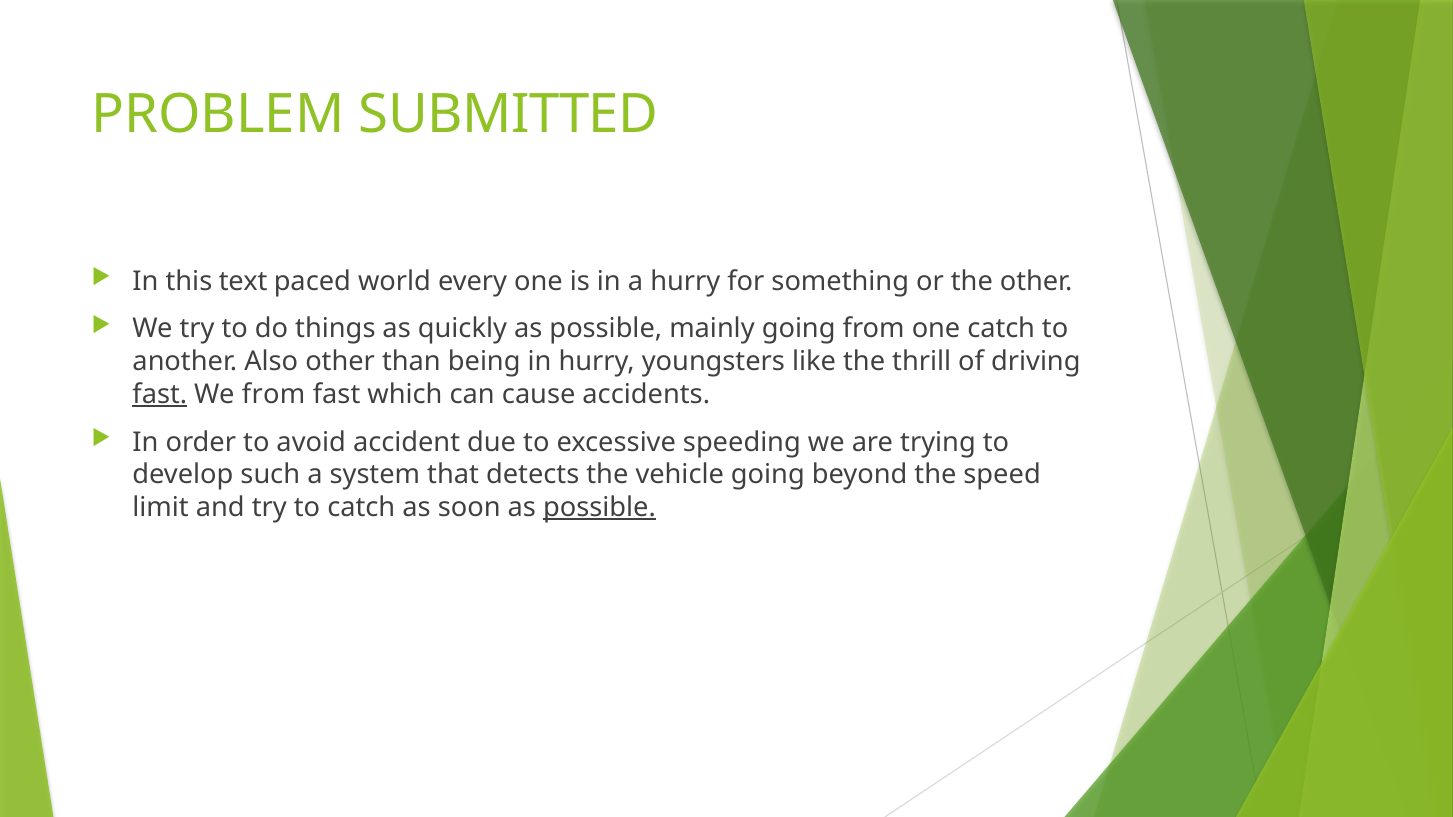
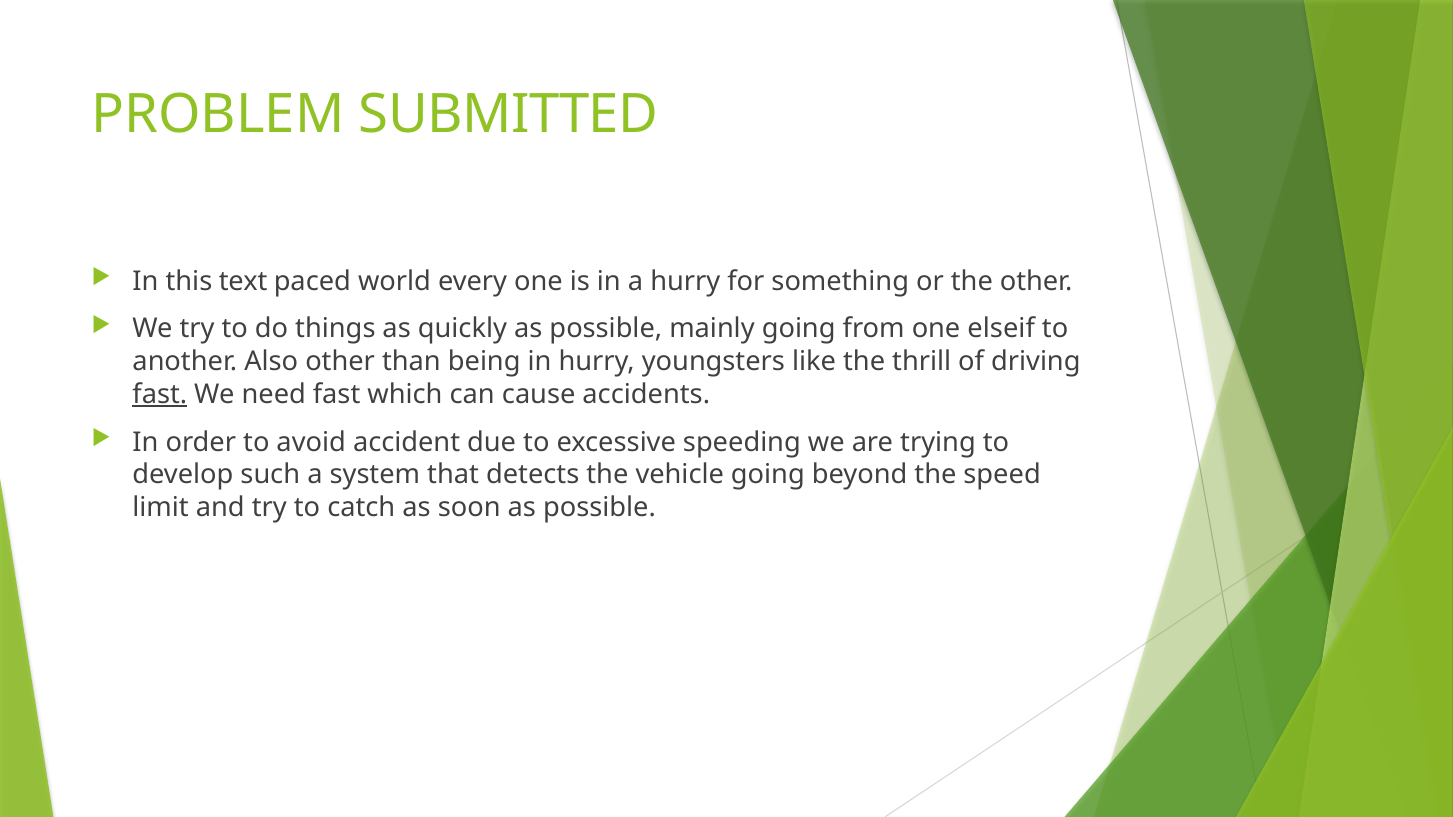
one catch: catch -> elseif (1001, 329)
We from: from -> need (274, 394)
possible underline: present -> none (599, 508)
